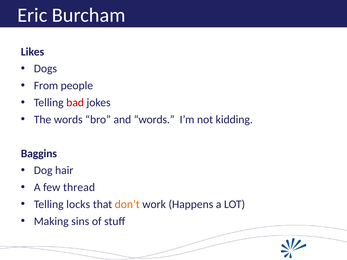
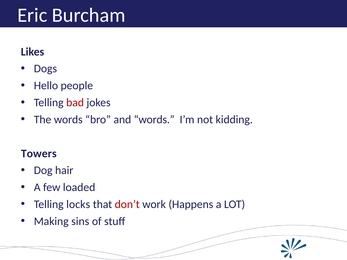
From: From -> Hello (46, 86)
Baggins: Baggins -> Towers (39, 154)
thread: thread -> loaded (79, 188)
don’t colour: orange -> red (127, 204)
